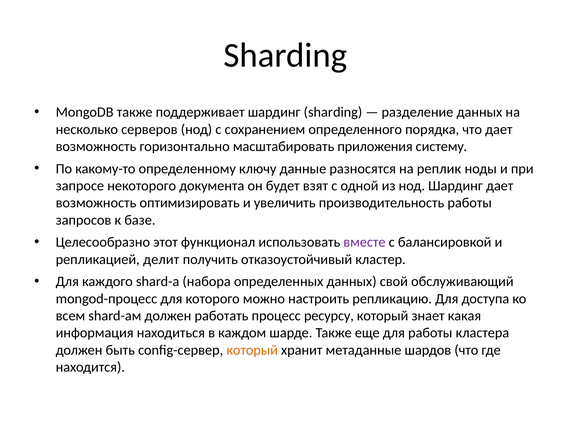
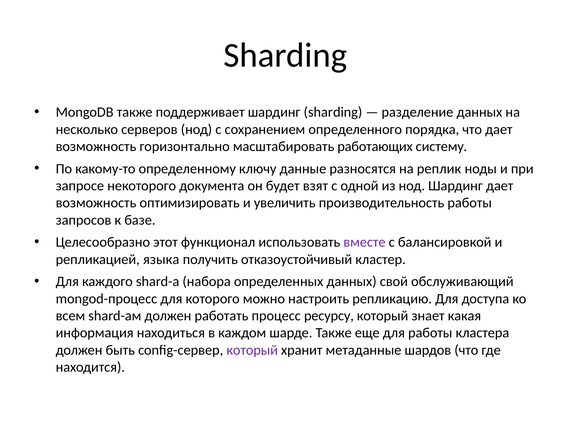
приложения: приложения -> работающих (375, 147)
делит: делит -> языка (161, 260)
который colour: orange -> purple (252, 350)
